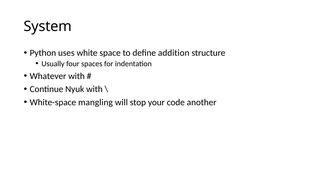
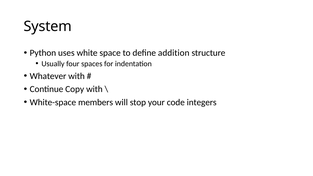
Nyuk: Nyuk -> Copy (75, 89)
mangling: mangling -> members (96, 102)
another: another -> integers (202, 102)
